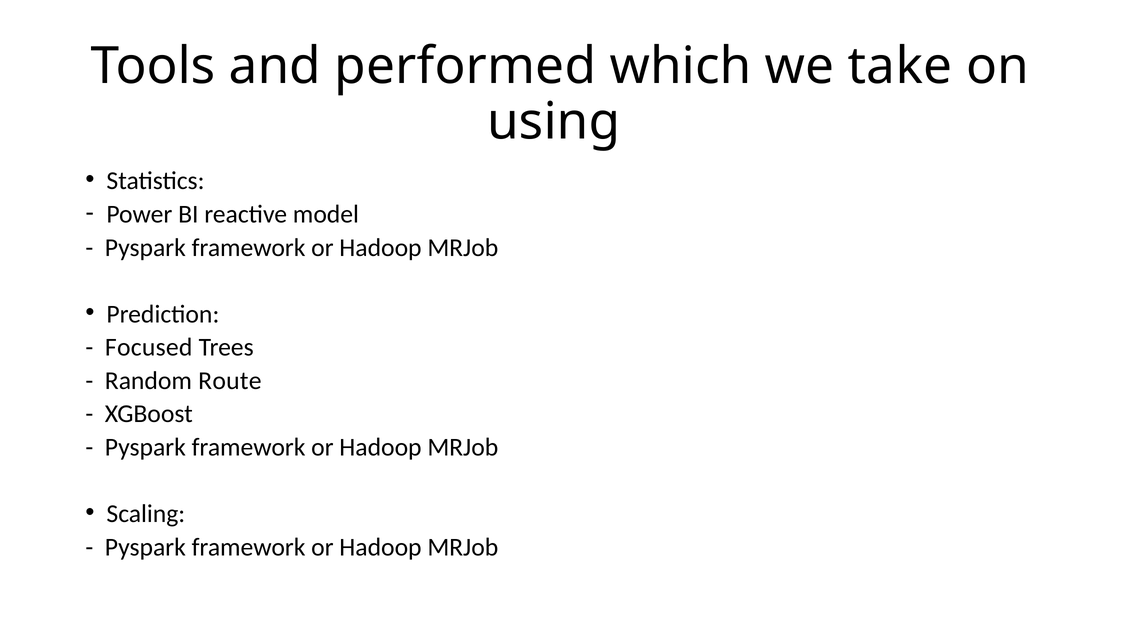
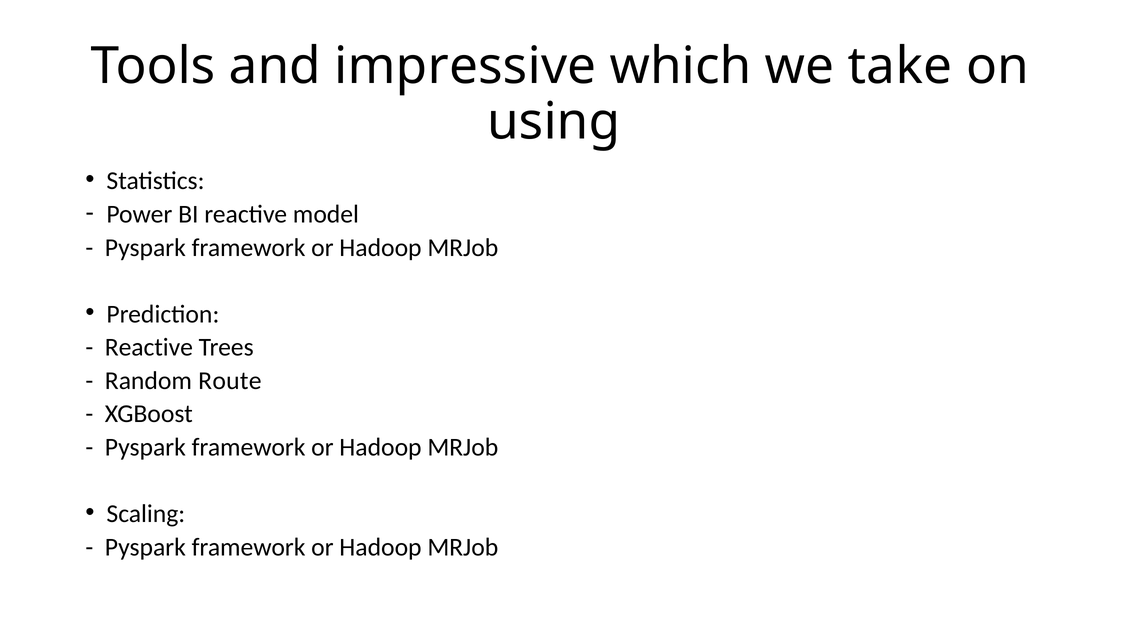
performed: performed -> impressive (465, 66)
Focused: Focused -> Reactive (149, 347)
